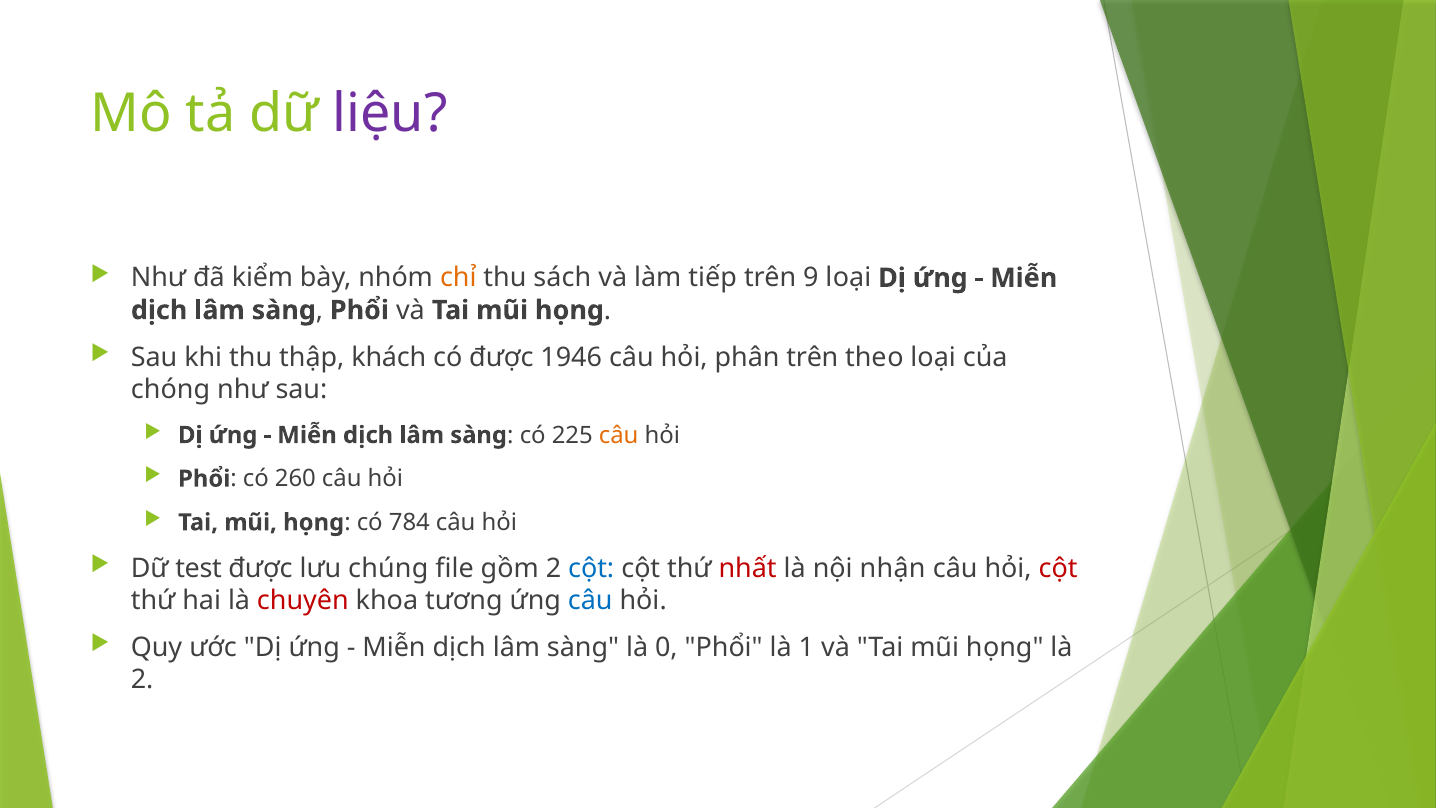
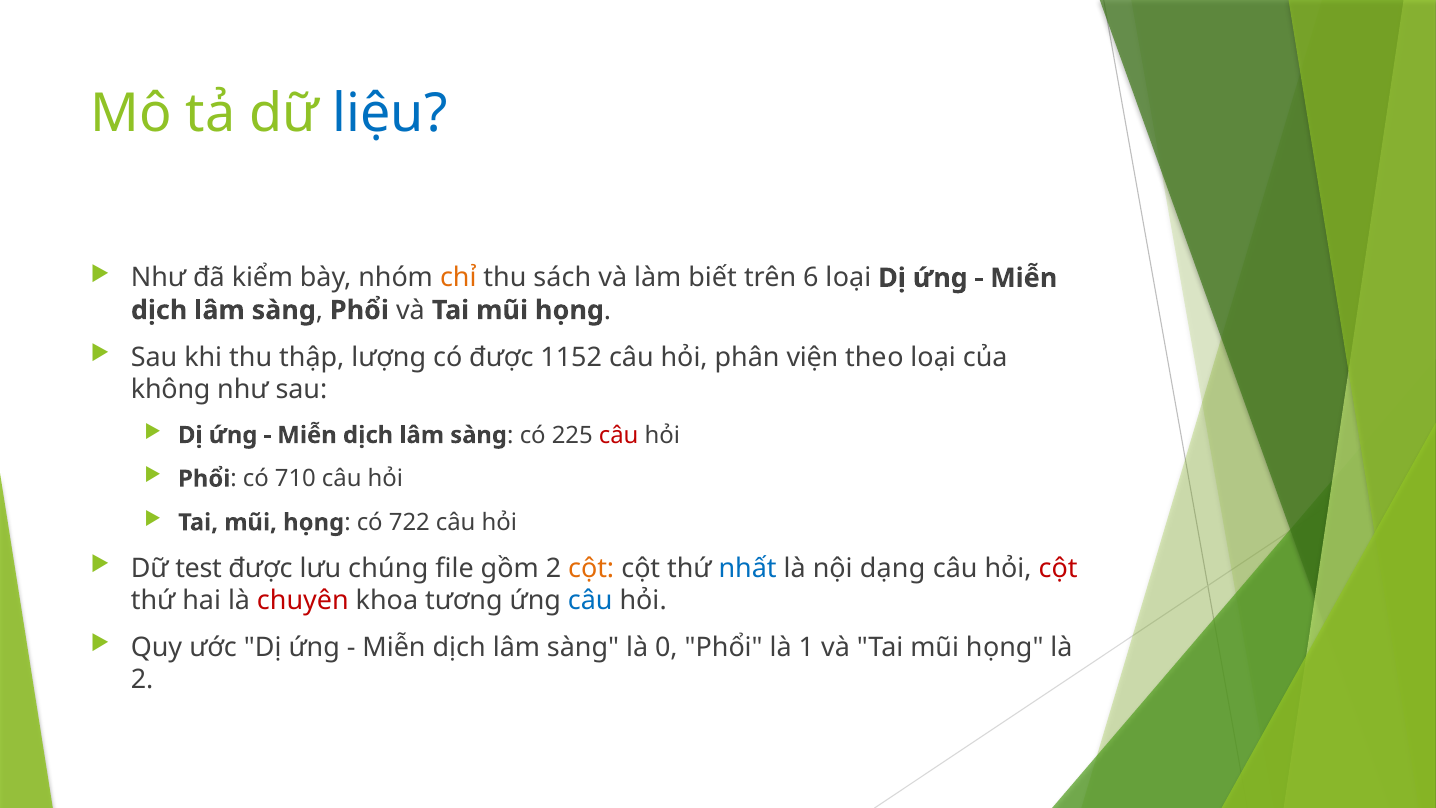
liệu colour: purple -> blue (390, 113)
tiếp: tiếp -> biết (713, 278)
9: 9 -> 6 (811, 278)
khách: khách -> lượng (389, 358)
1946: 1946 -> 1152 (571, 358)
phân trên: trên -> viện (812, 358)
chóng: chóng -> không (171, 390)
câu colour: orange -> red (619, 435)
260: 260 -> 710 (295, 479)
784: 784 -> 722 (409, 522)
cột colour: blue -> orange (591, 568)
nhất colour: red -> blue (748, 568)
nhận: nhận -> dạng (893, 568)
